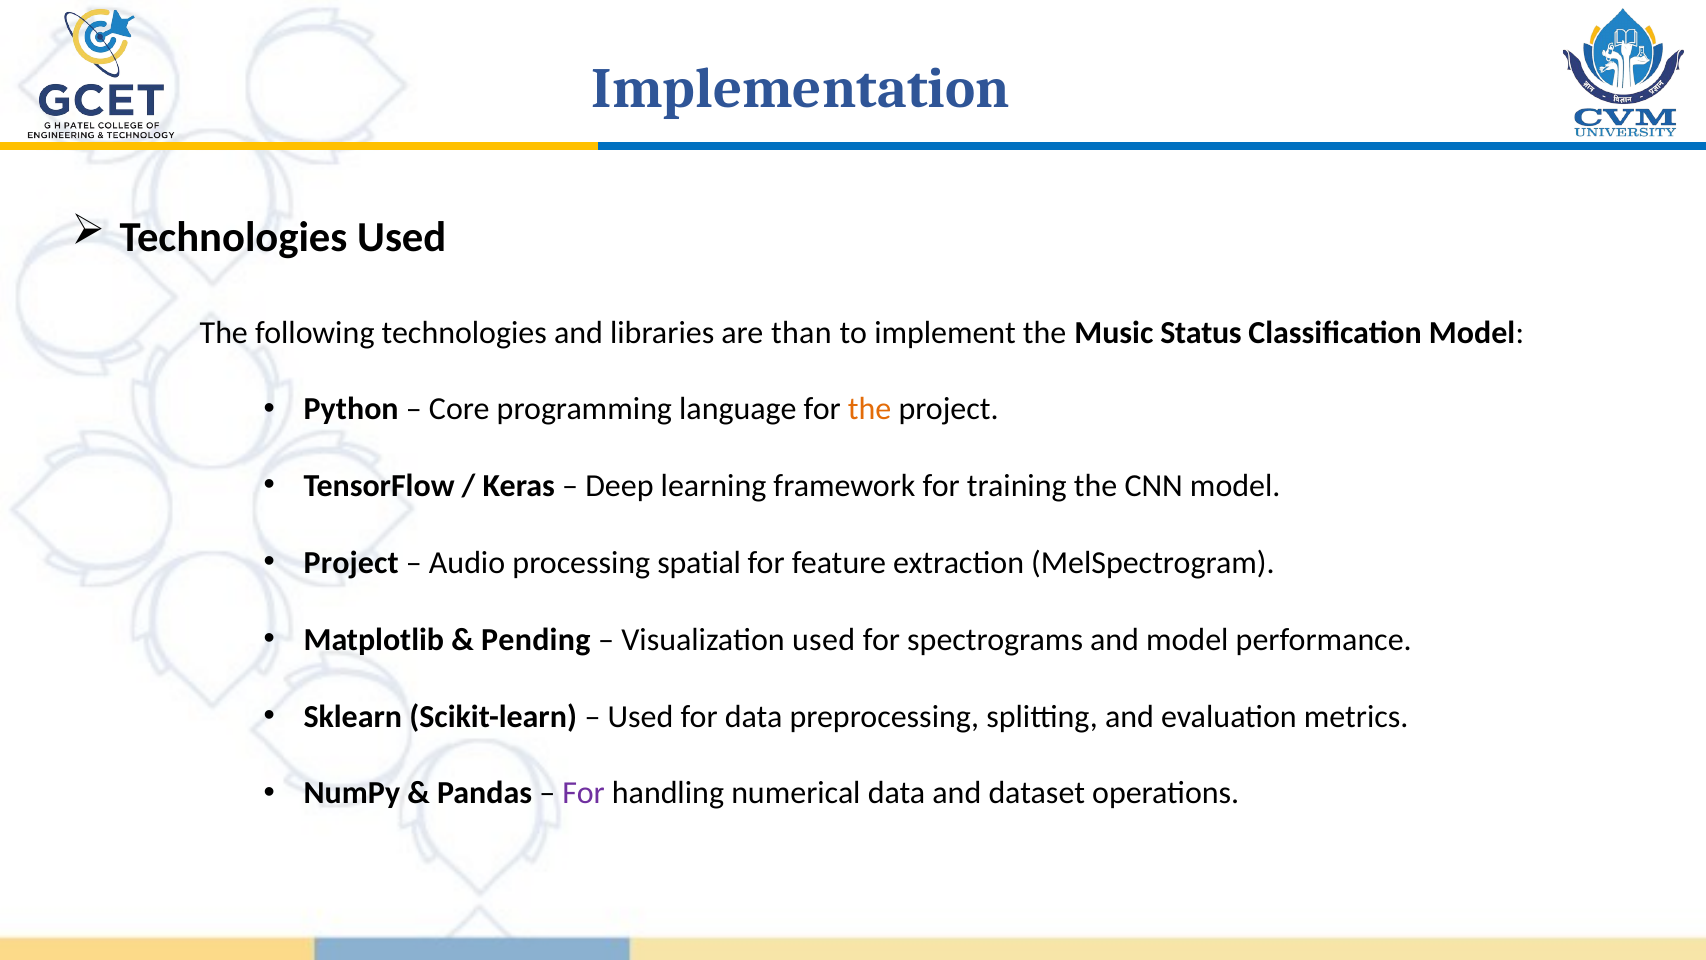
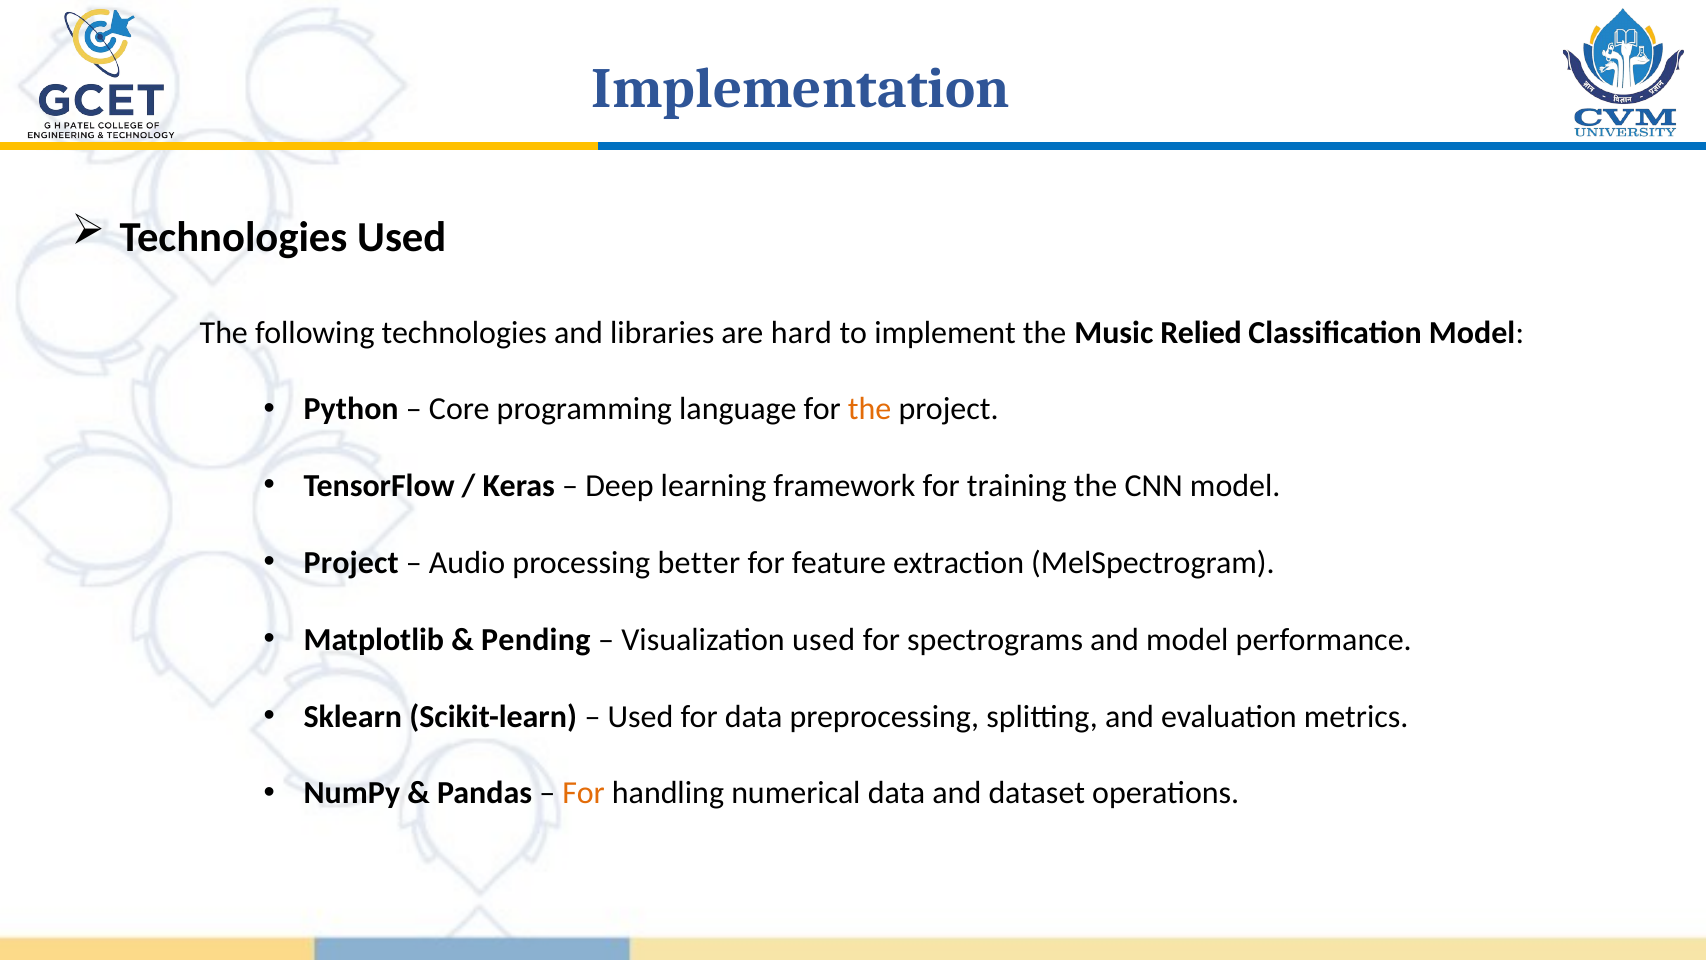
than: than -> hard (801, 332)
Status: Status -> Relied (1201, 332)
spatial: spatial -> better (699, 563)
For colour: purple -> orange (584, 793)
